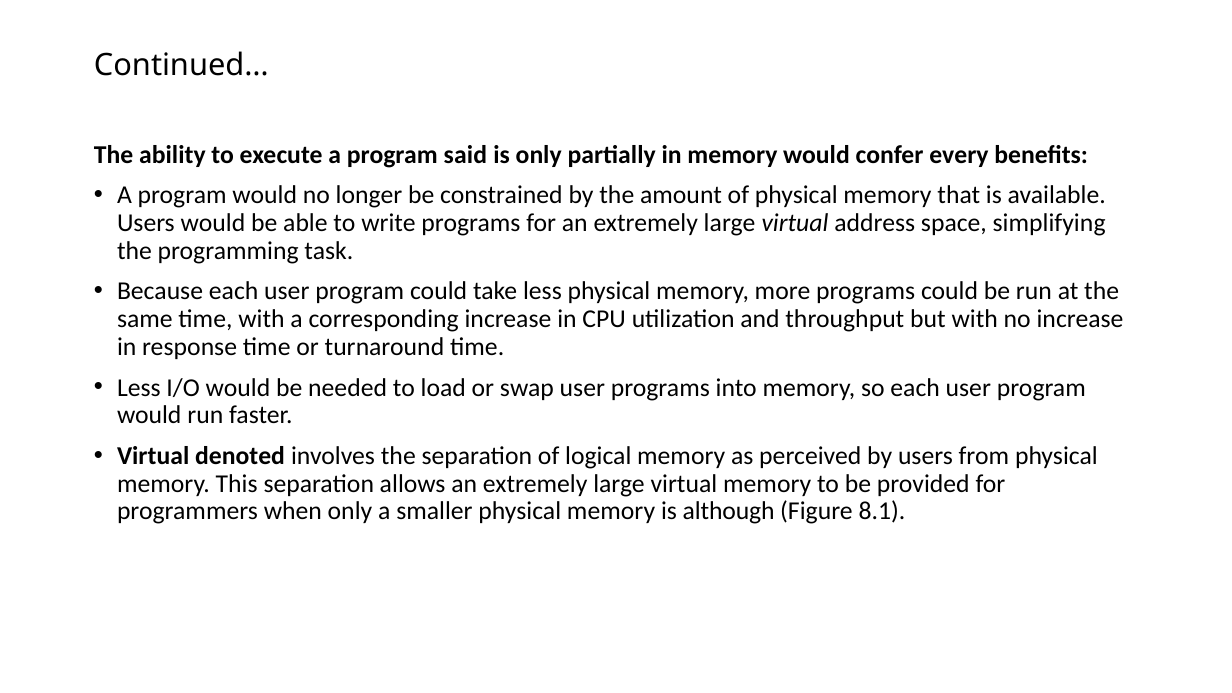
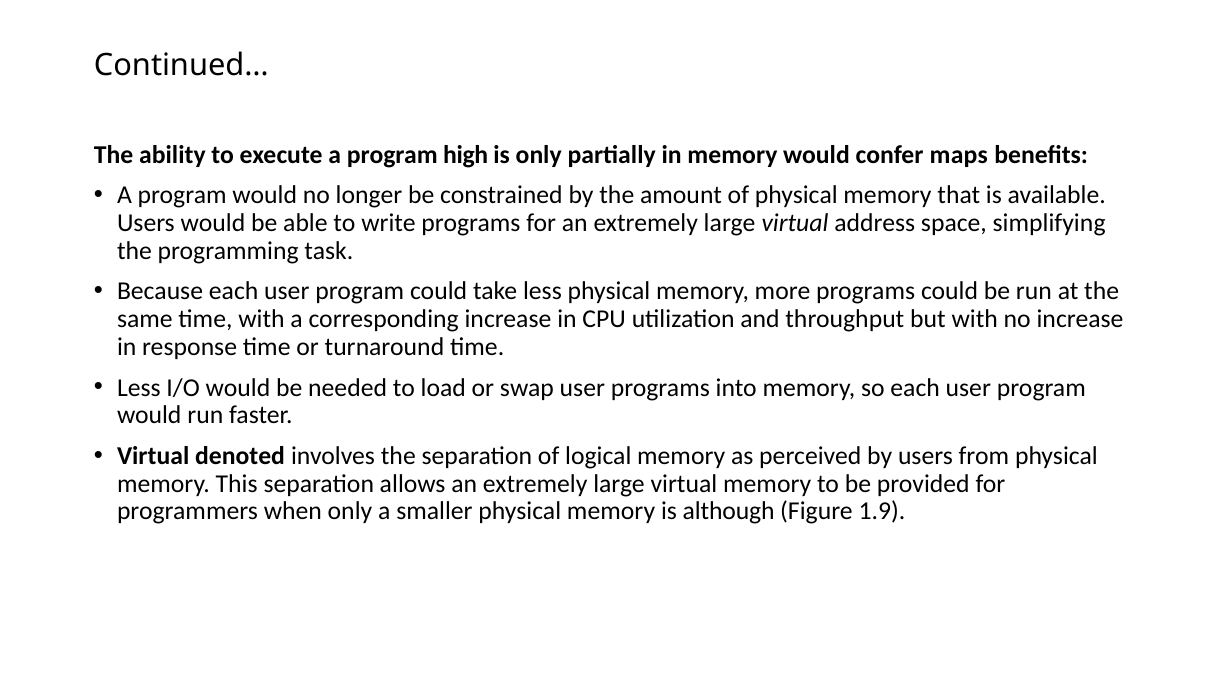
said: said -> high (466, 155)
every: every -> maps (959, 155)
8.1: 8.1 -> 1.9 (882, 511)
